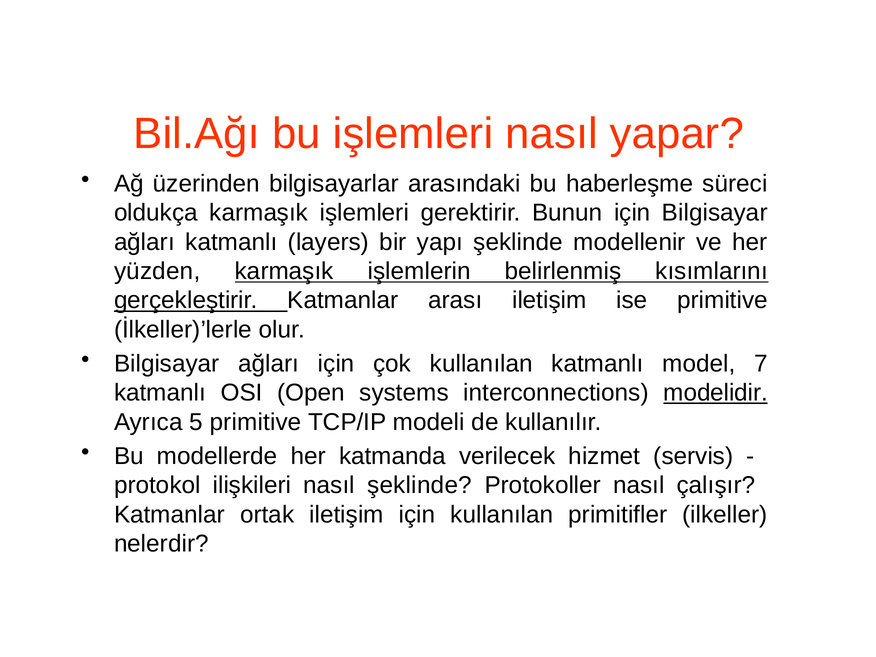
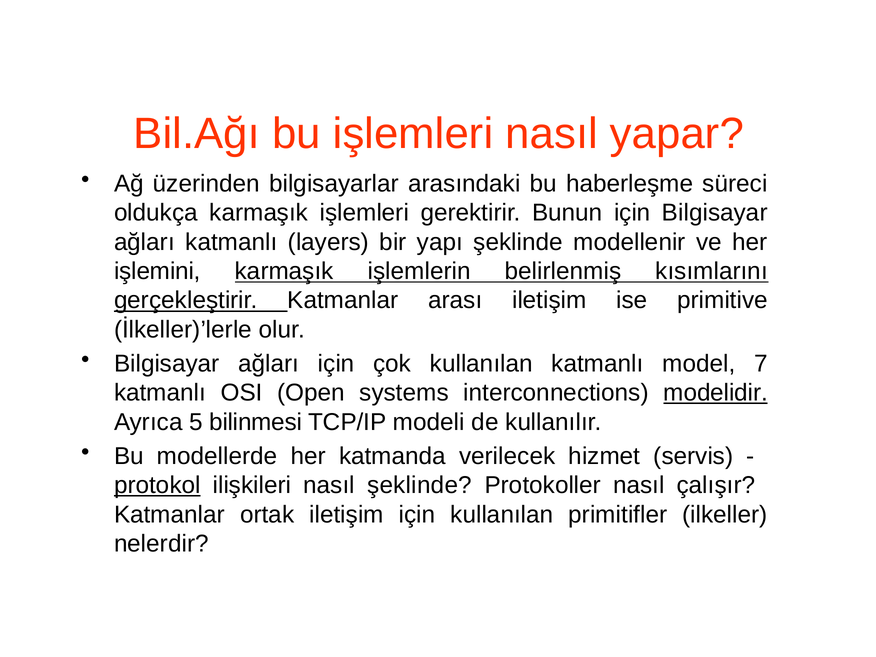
yüzden: yüzden -> işlemini (157, 271)
5 primitive: primitive -> bilinmesi (256, 422)
protokol underline: none -> present (157, 485)
